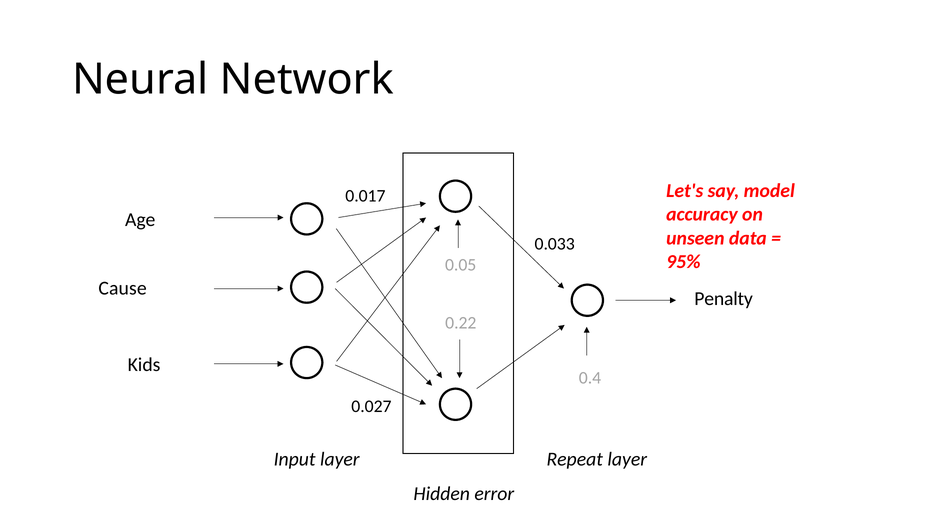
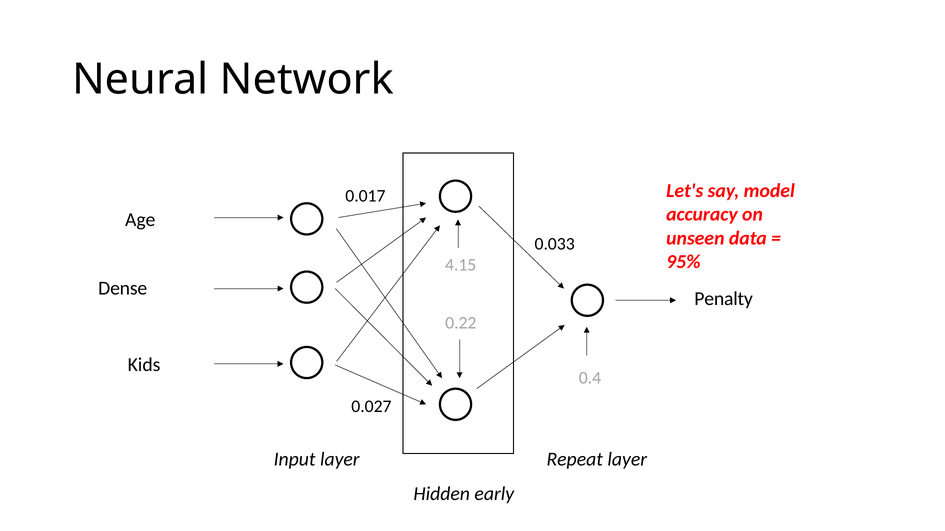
0.05: 0.05 -> 4.15 (461, 265)
Cause: Cause -> Dense (123, 289)
error: error -> early (494, 494)
